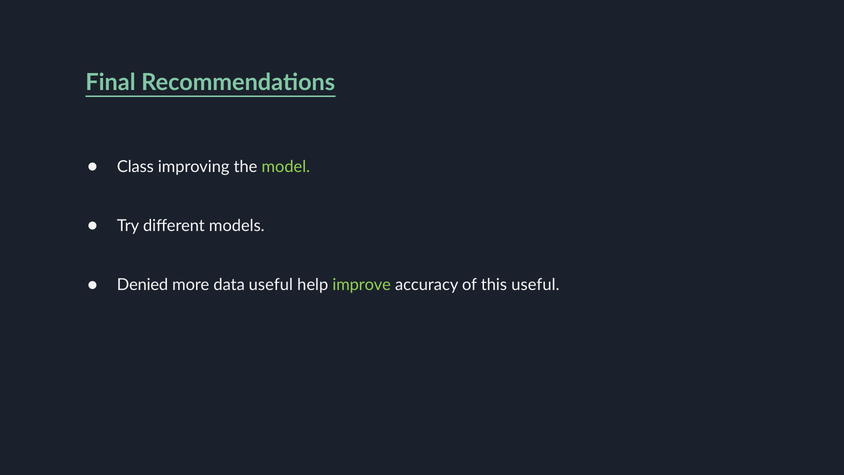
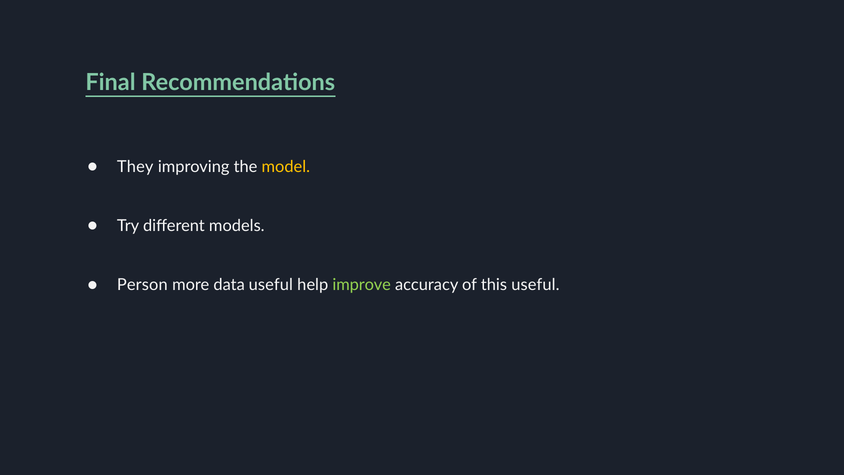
Class: Class -> They (135, 167)
model colour: light green -> yellow (286, 167)
Denied: Denied -> Person (142, 285)
